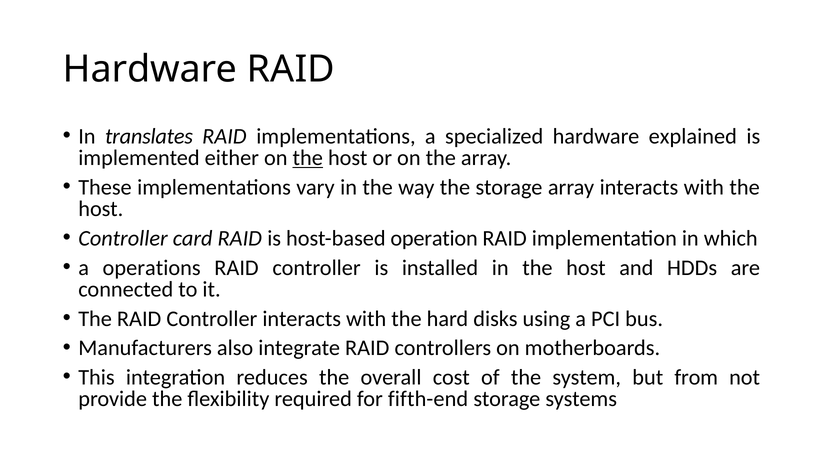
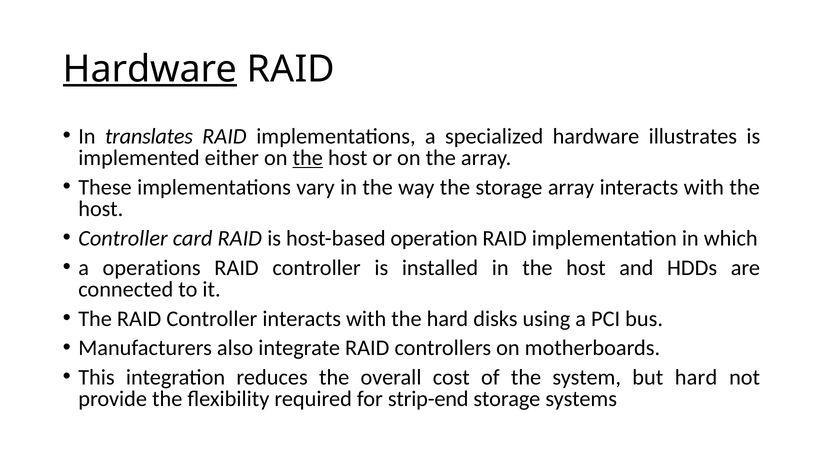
Hardware underline: none -> present (150, 69)
explained: explained -> illustrates (693, 136)
but from: from -> hard (696, 378)
fifth-end: fifth-end -> strip-end (428, 400)
